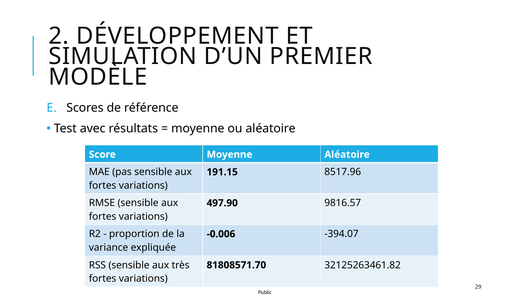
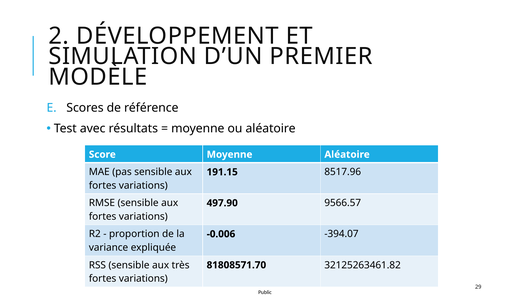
9816.57: 9816.57 -> 9566.57 (343, 203)
